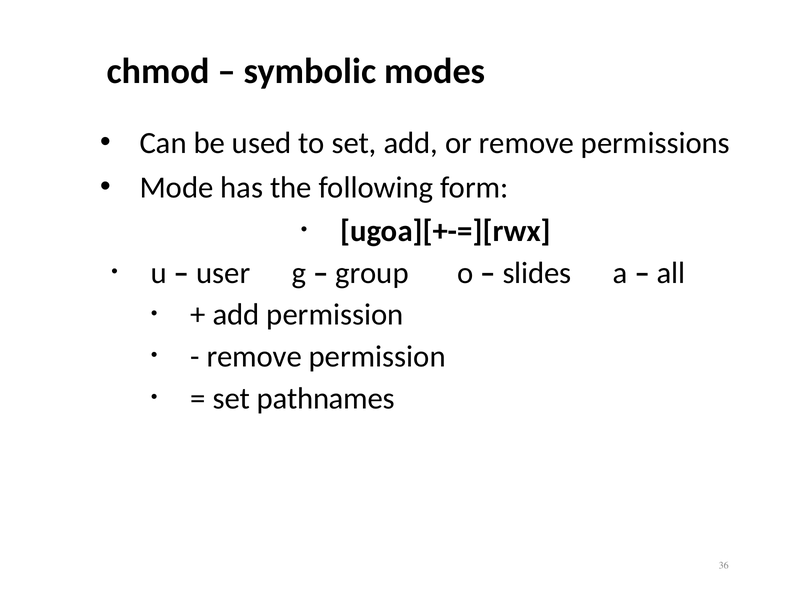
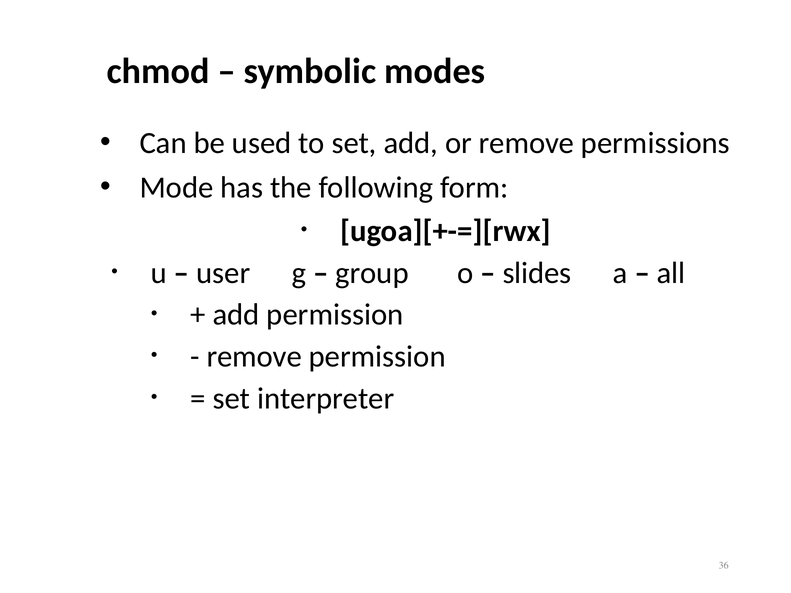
pathnames: pathnames -> interpreter (326, 399)
